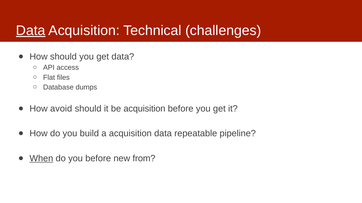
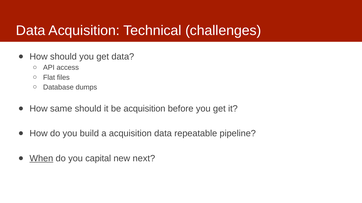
Data underline: present -> none (31, 31)
avoid: avoid -> same (61, 109)
you before: before -> capital (98, 159)
from: from -> next (144, 159)
